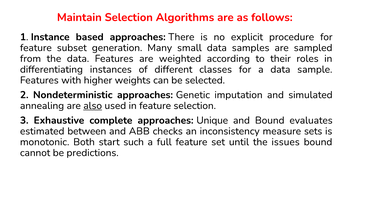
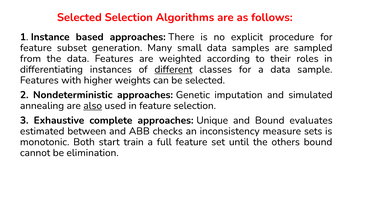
Maintain: Maintain -> Selected (79, 17)
different underline: none -> present (173, 69)
such: such -> train (134, 142)
issues: issues -> others (286, 142)
predictions: predictions -> elimination (93, 152)
